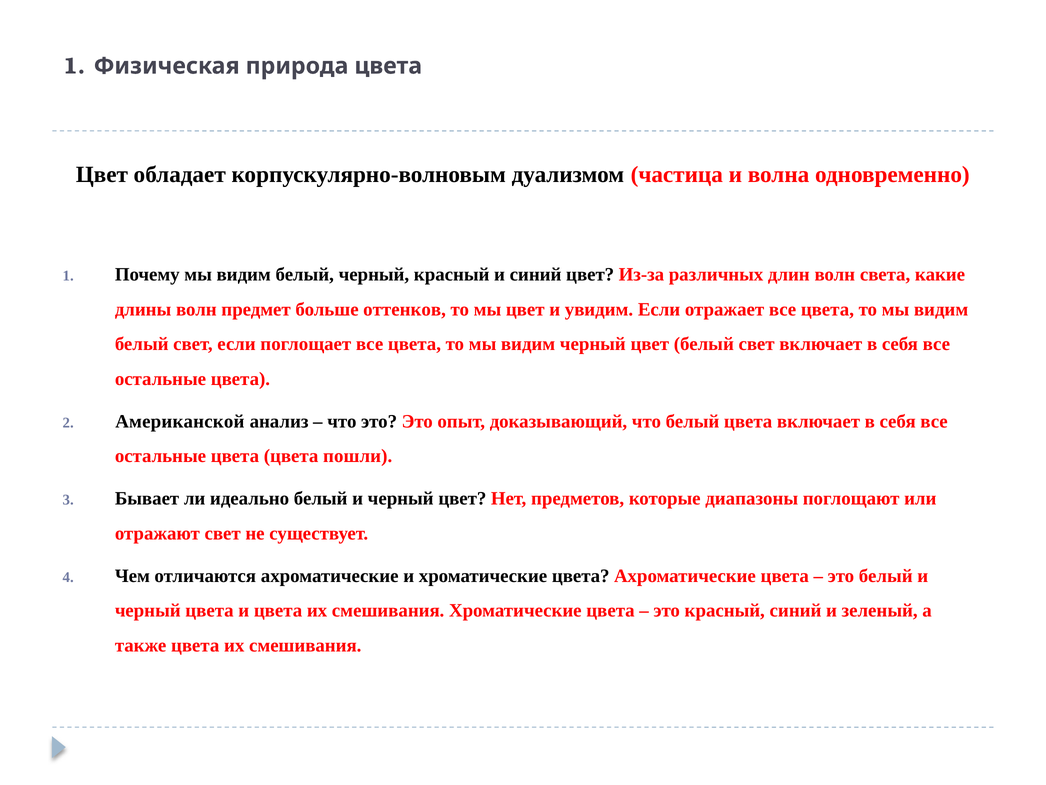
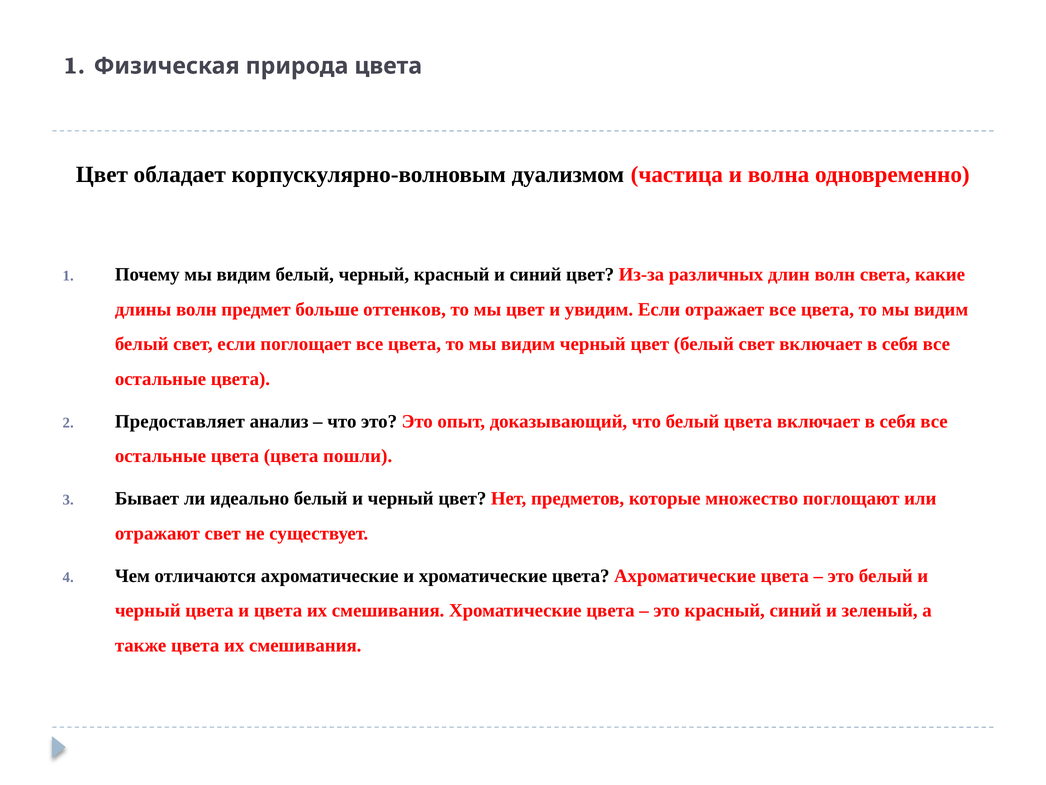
Американской: Американской -> Предоставляет (180, 421)
диапазоны: диапазоны -> множество (752, 498)
